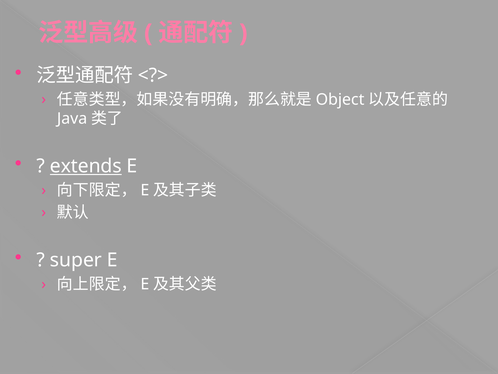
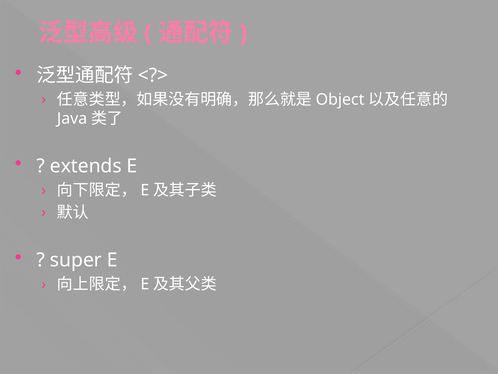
extends underline: present -> none (86, 166)
